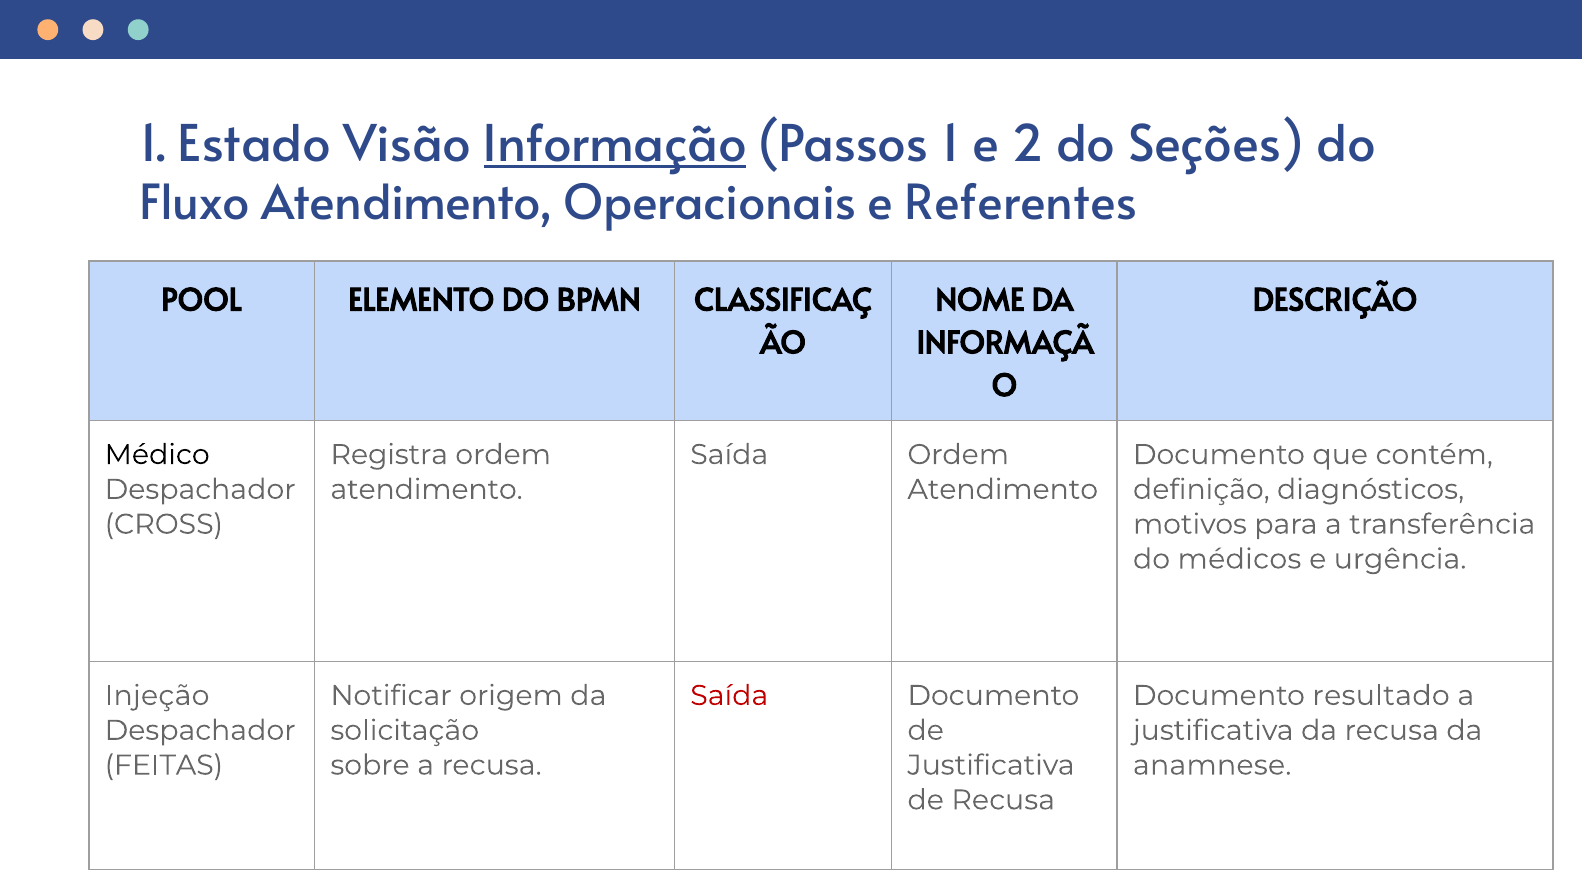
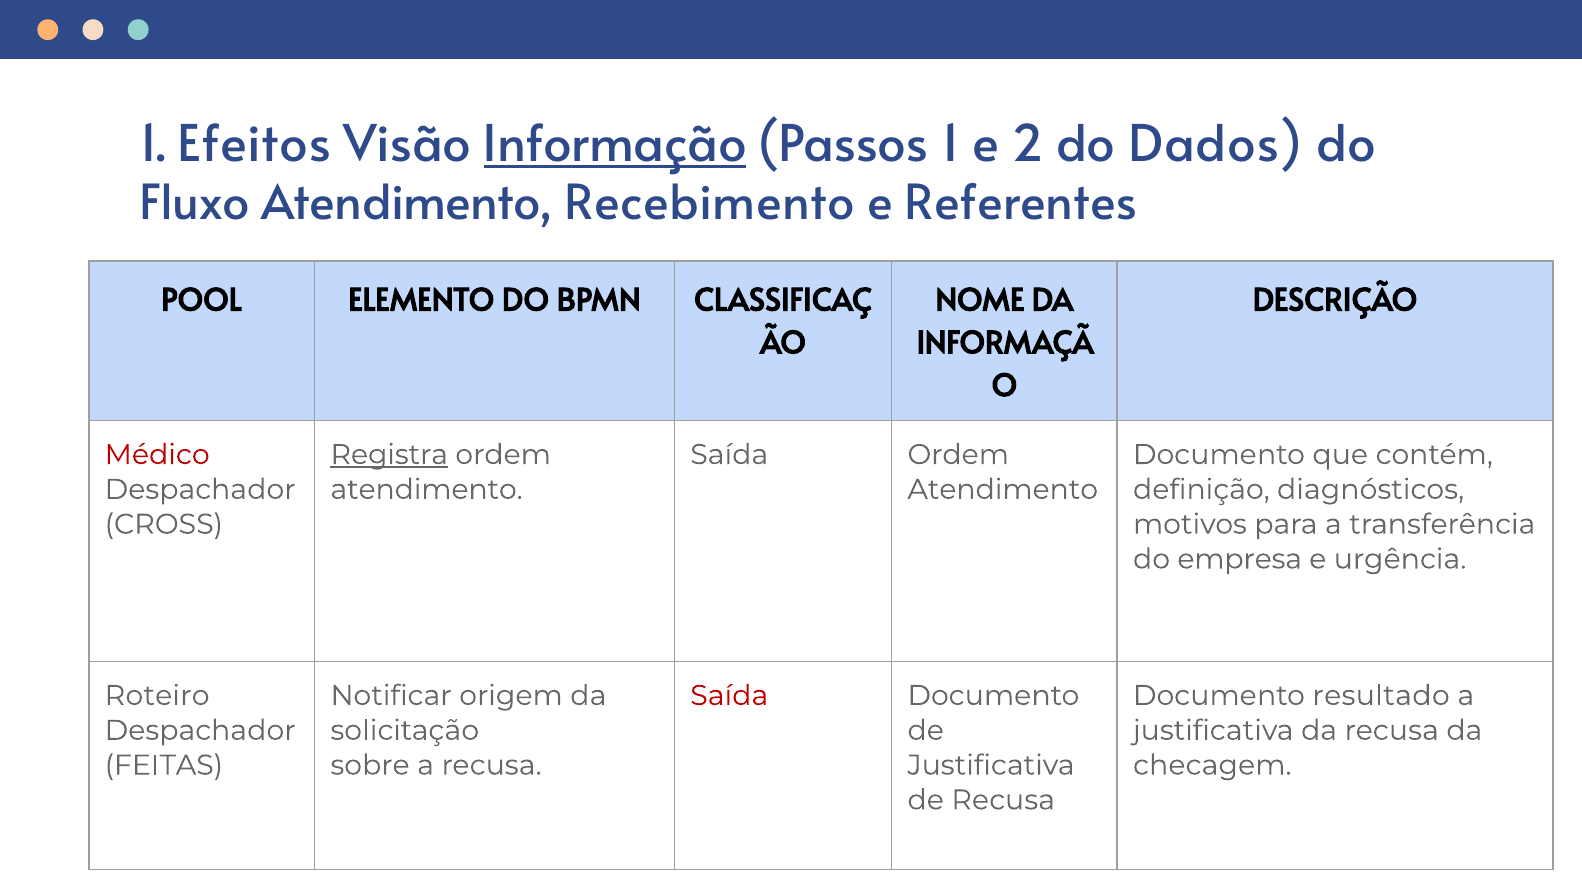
Estado: Estado -> Efeitos (254, 145)
Seções: Seções -> Dados (1216, 145)
Operacionais: Operacionais -> Recebimento (710, 204)
Médico colour: black -> red (157, 455)
Registra underline: none -> present (389, 455)
médicos: médicos -> empresa (1240, 559)
Injeção: Injeção -> Roteiro (157, 695)
anamnese: anamnese -> checagem (1212, 765)
